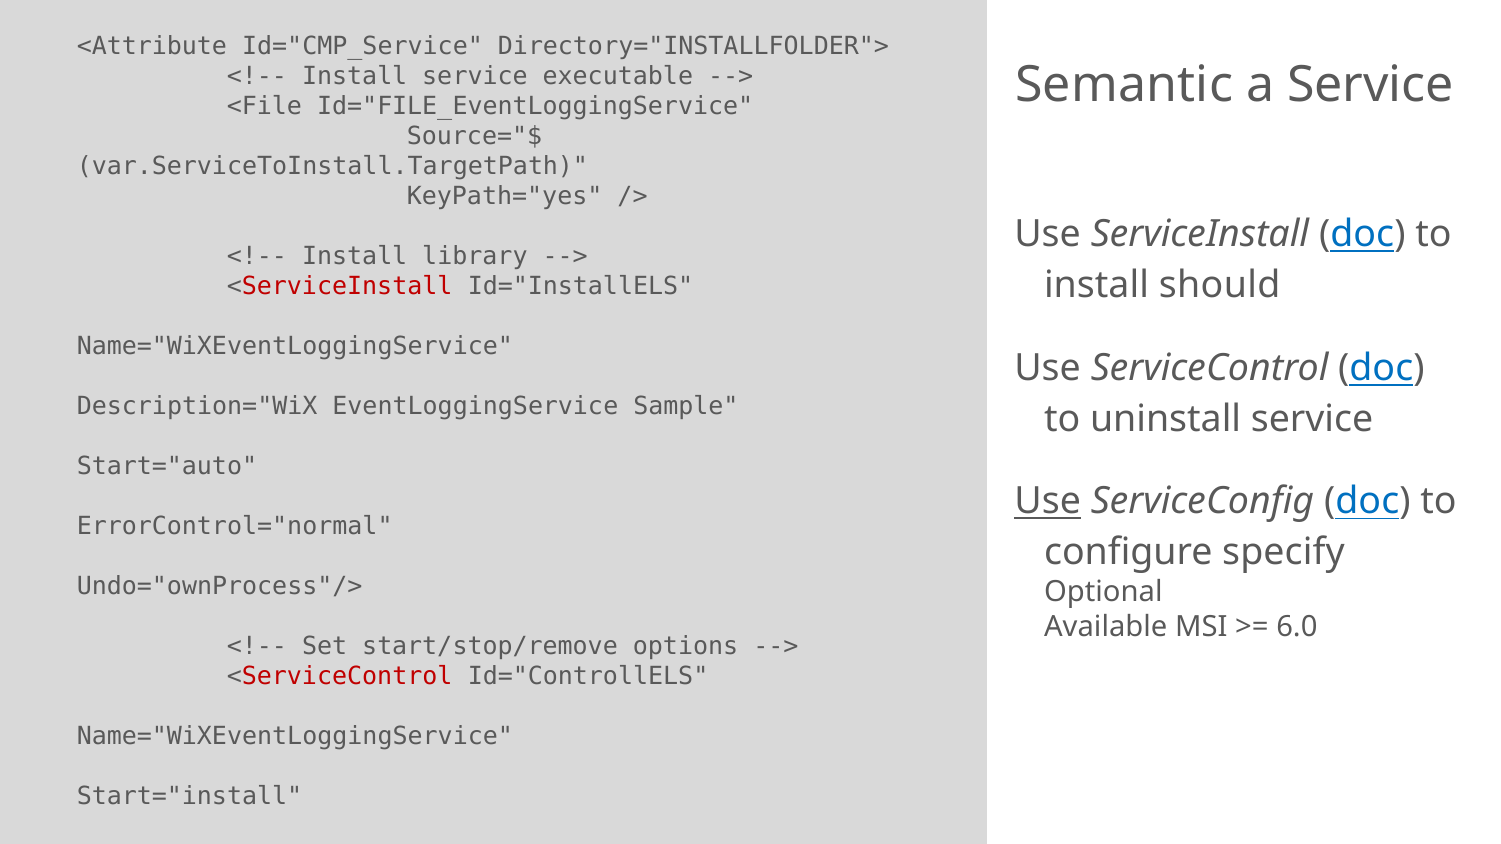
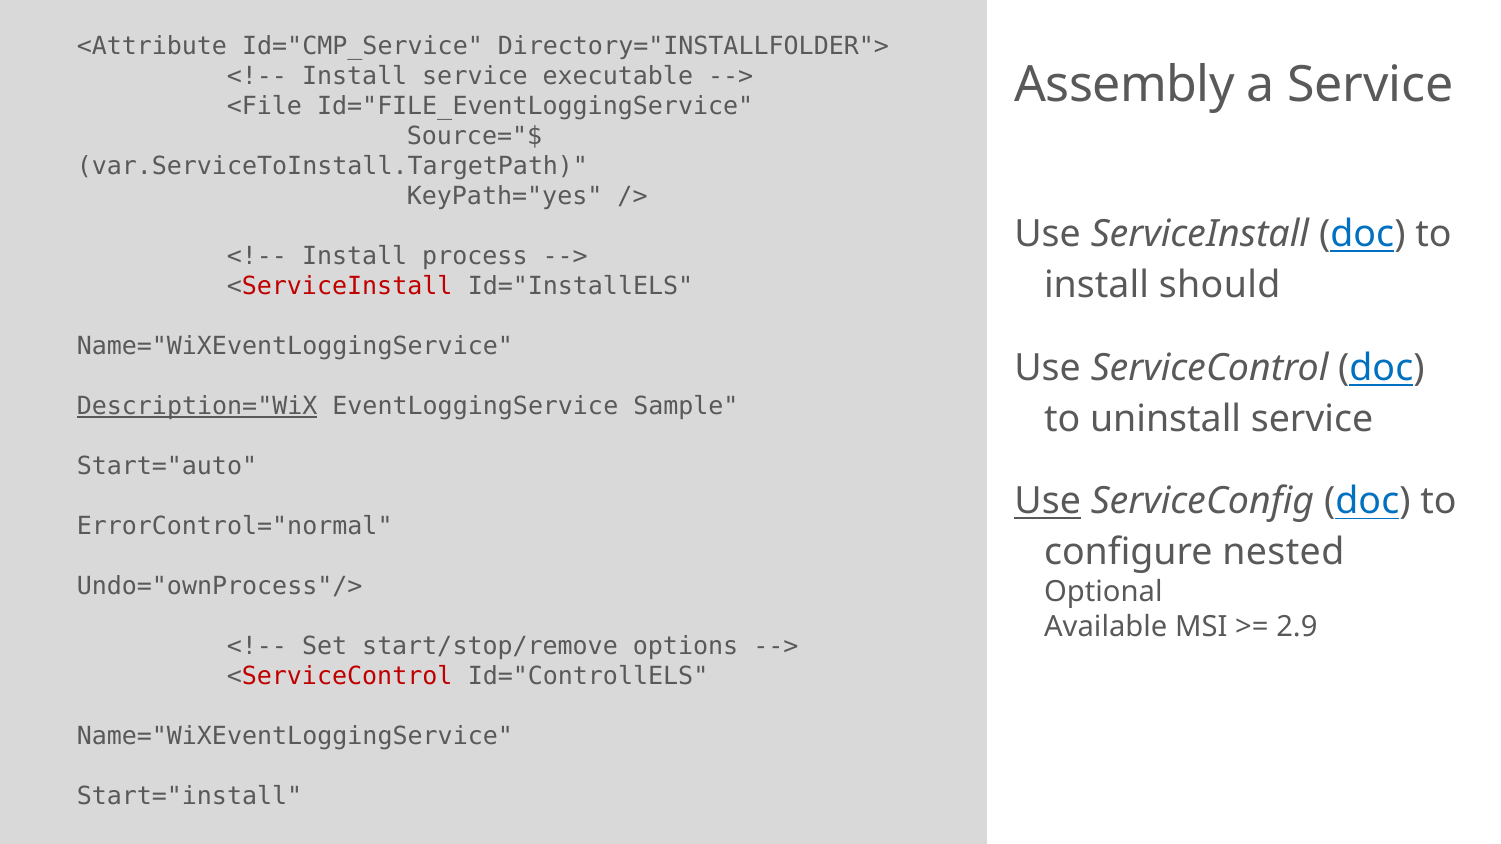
Semantic: Semantic -> Assembly (1124, 85)
library: library -> process (475, 256)
Description="WiX underline: none -> present (197, 406)
specify: specify -> nested (1283, 553)
6.0: 6.0 -> 2.9 (1297, 627)
